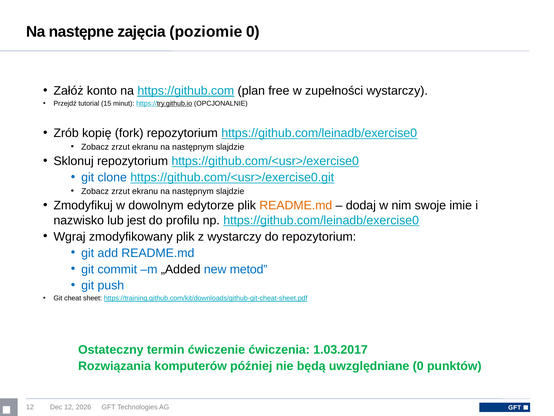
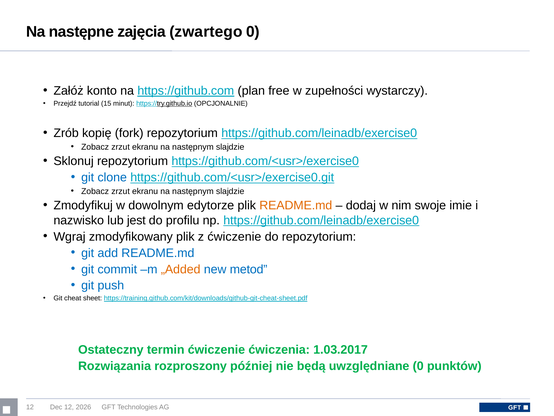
poziomie: poziomie -> zwartego (206, 32)
z wystarczy: wystarczy -> ćwiczenie (234, 236)
„Added colour: black -> orange (181, 269)
komputerów: komputerów -> rozproszony (191, 366)
